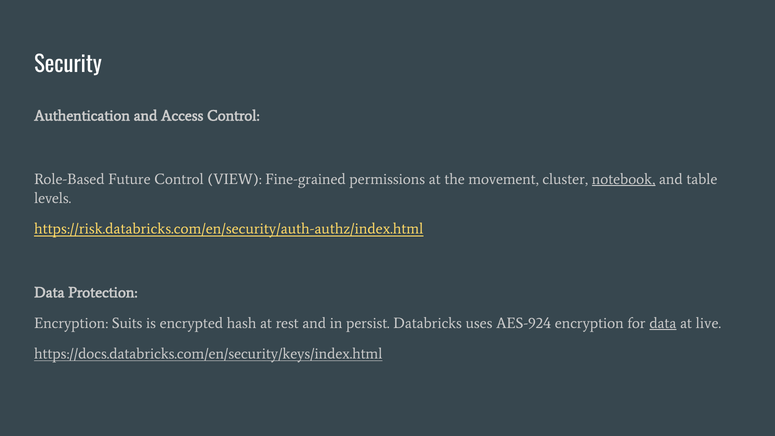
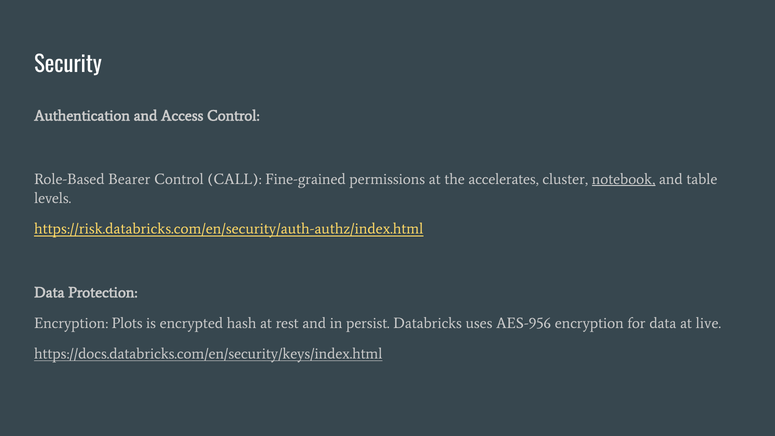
Future: Future -> Bearer (129, 179)
VIEW: VIEW -> CALL (234, 179)
movement: movement -> accelerates (504, 179)
Suits: Suits -> Plots (127, 323)
AES-924: AES-924 -> AES-956 (524, 323)
data underline: present -> none (663, 323)
